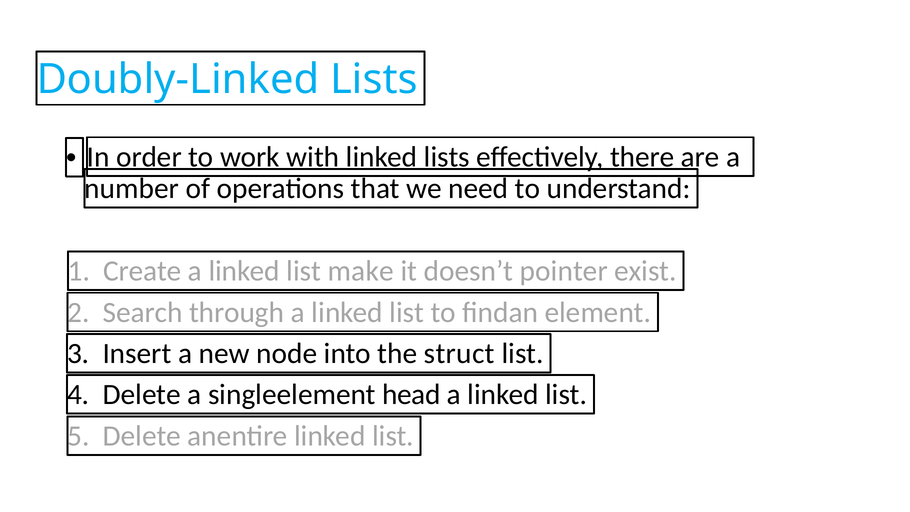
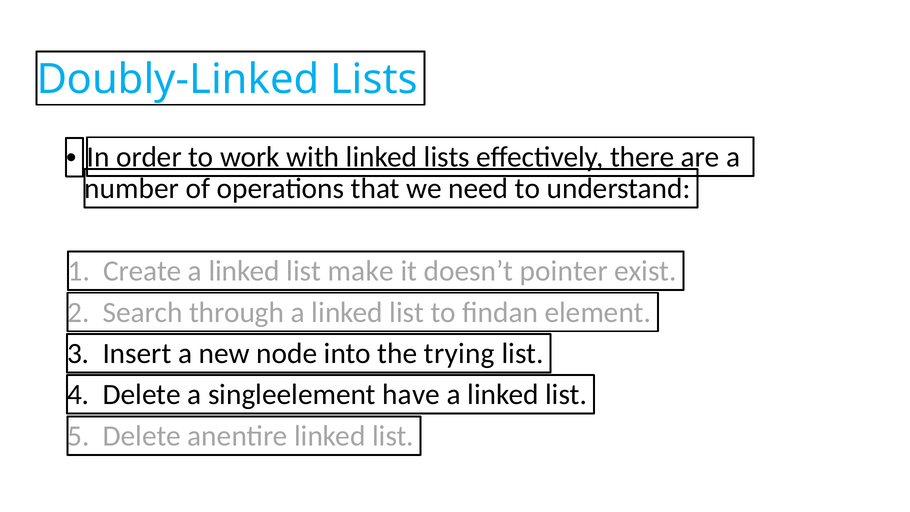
struct: struct -> trying (459, 353)
head: head -> have (411, 395)
